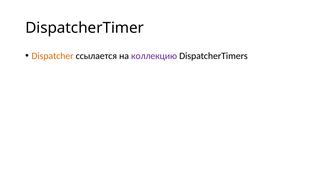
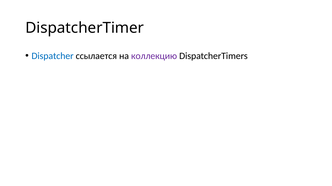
Dispatcher colour: orange -> blue (53, 56)
